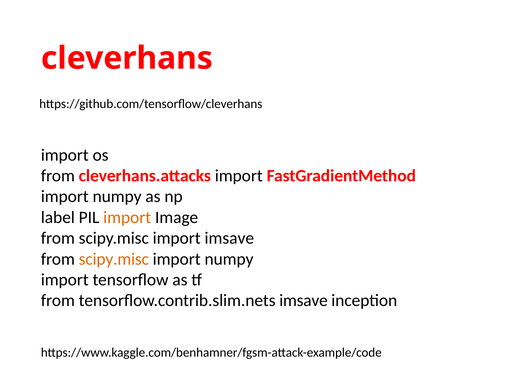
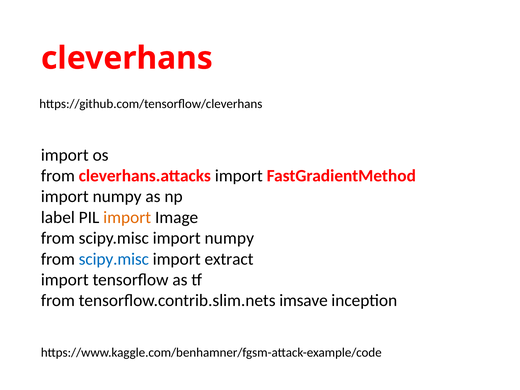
scipy.misc import imsave: imsave -> numpy (229, 238)
scipy.misc colour: orange -> blue (114, 259)
numpy: numpy -> extract (229, 259)
